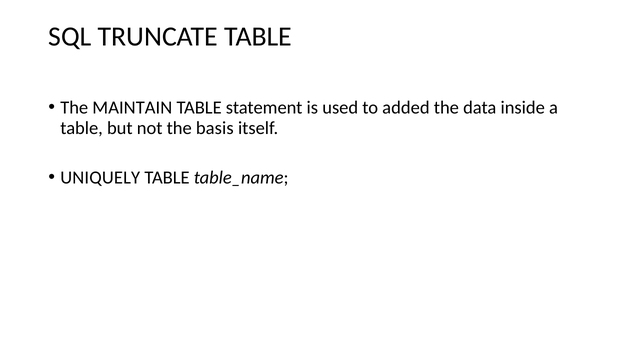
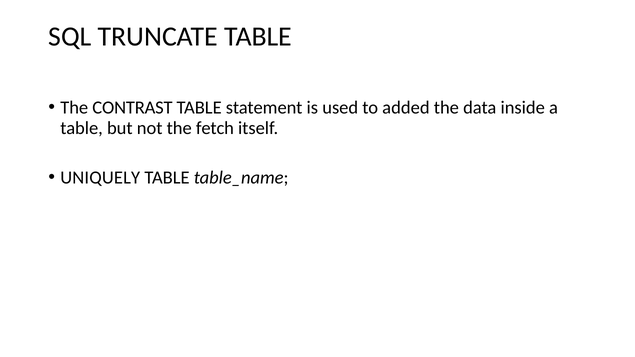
MAINTAIN: MAINTAIN -> CONTRAST (132, 108)
basis: basis -> fetch (215, 128)
